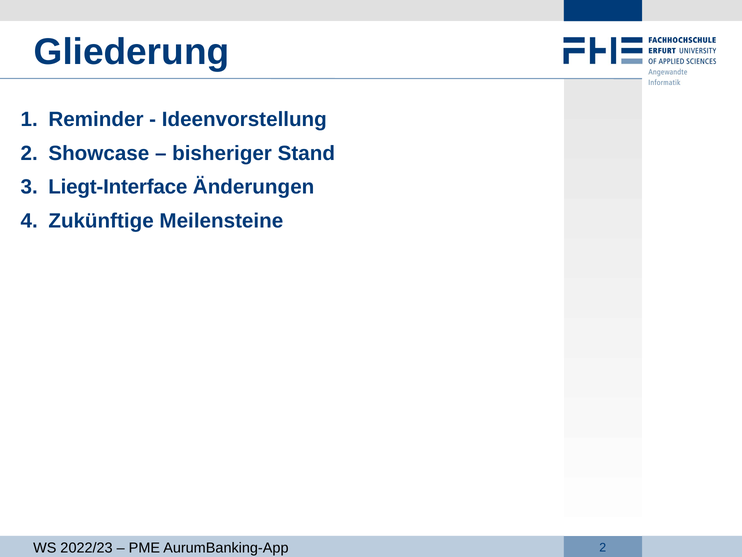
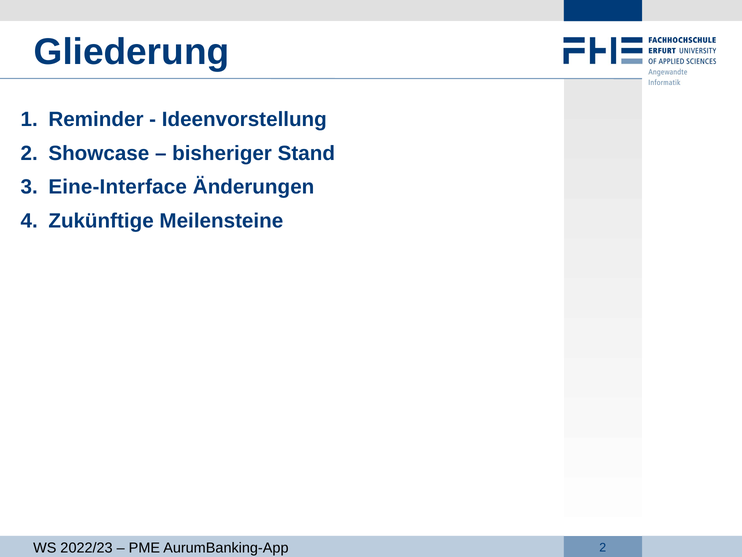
Liegt-Interface: Liegt-Interface -> Eine-Interface (118, 187)
